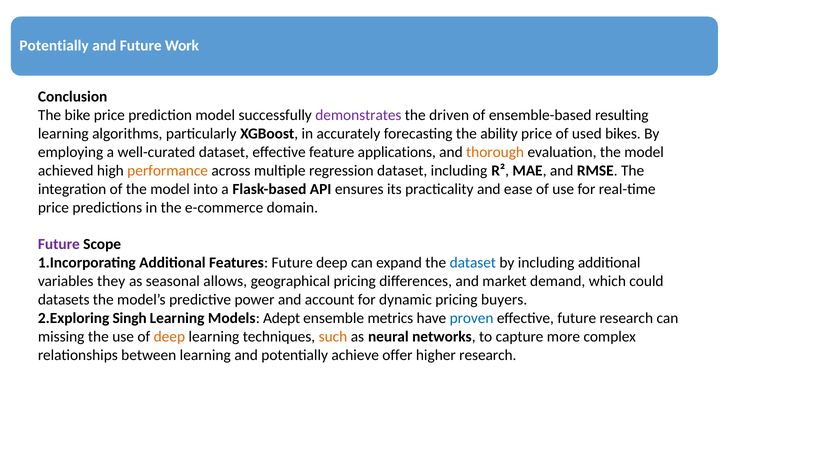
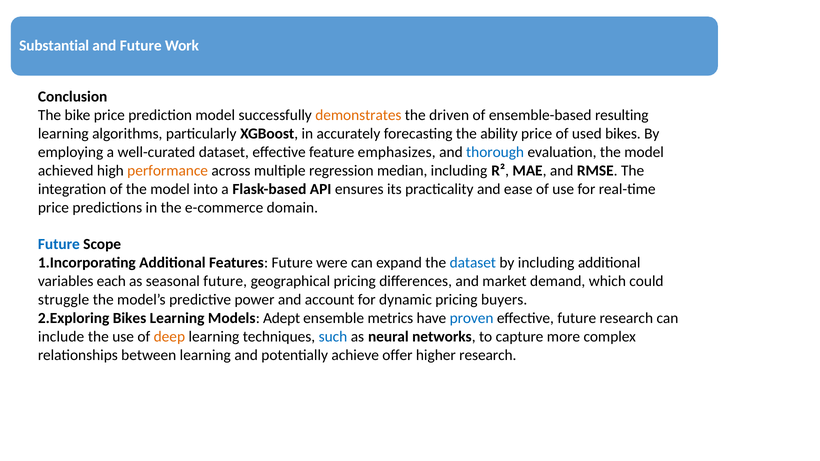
Potentially: Potentially -> Substantial (54, 46)
demonstrates colour: purple -> orange (358, 115)
applications: applications -> emphasizes (397, 152)
thorough colour: orange -> blue (495, 152)
regression dataset: dataset -> median (402, 171)
Future colour: purple -> blue (59, 245)
Future deep: deep -> were (332, 263)
they: they -> each (111, 281)
seasonal allows: allows -> future (225, 281)
datasets: datasets -> struggle (64, 300)
Singh: Singh -> Bikes (130, 318)
missing: missing -> include (61, 337)
such colour: orange -> blue (333, 337)
